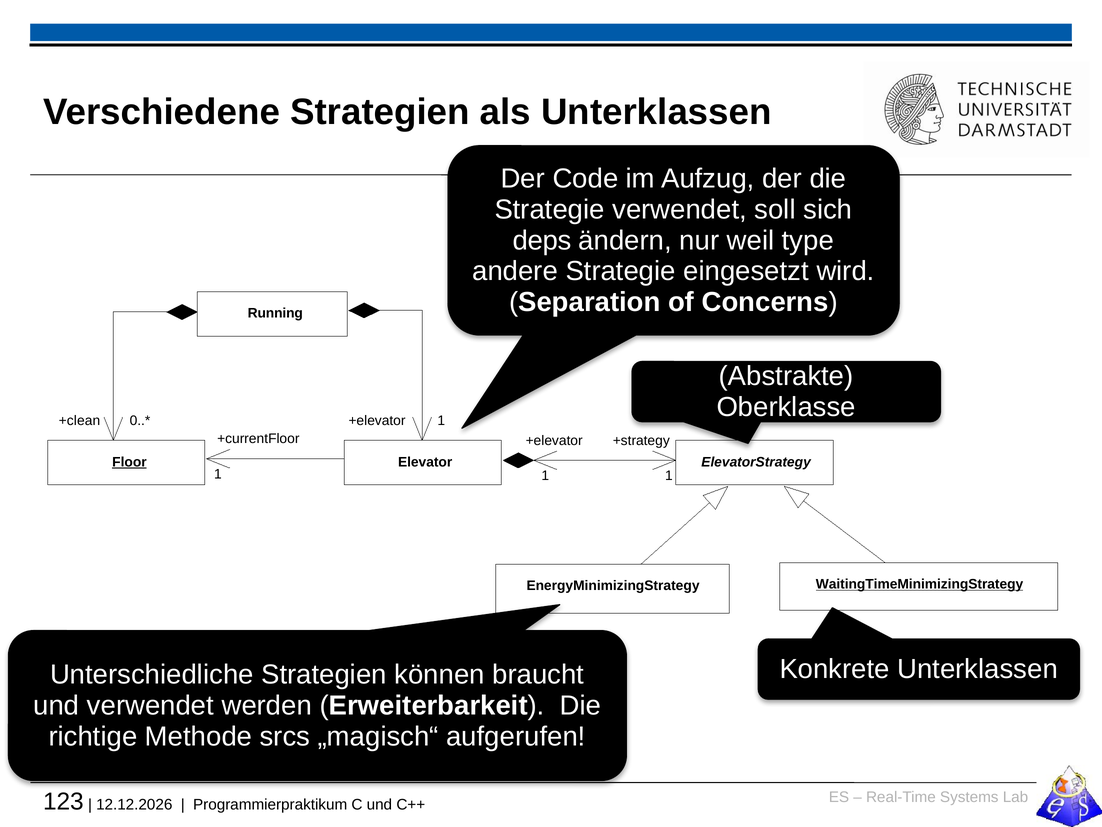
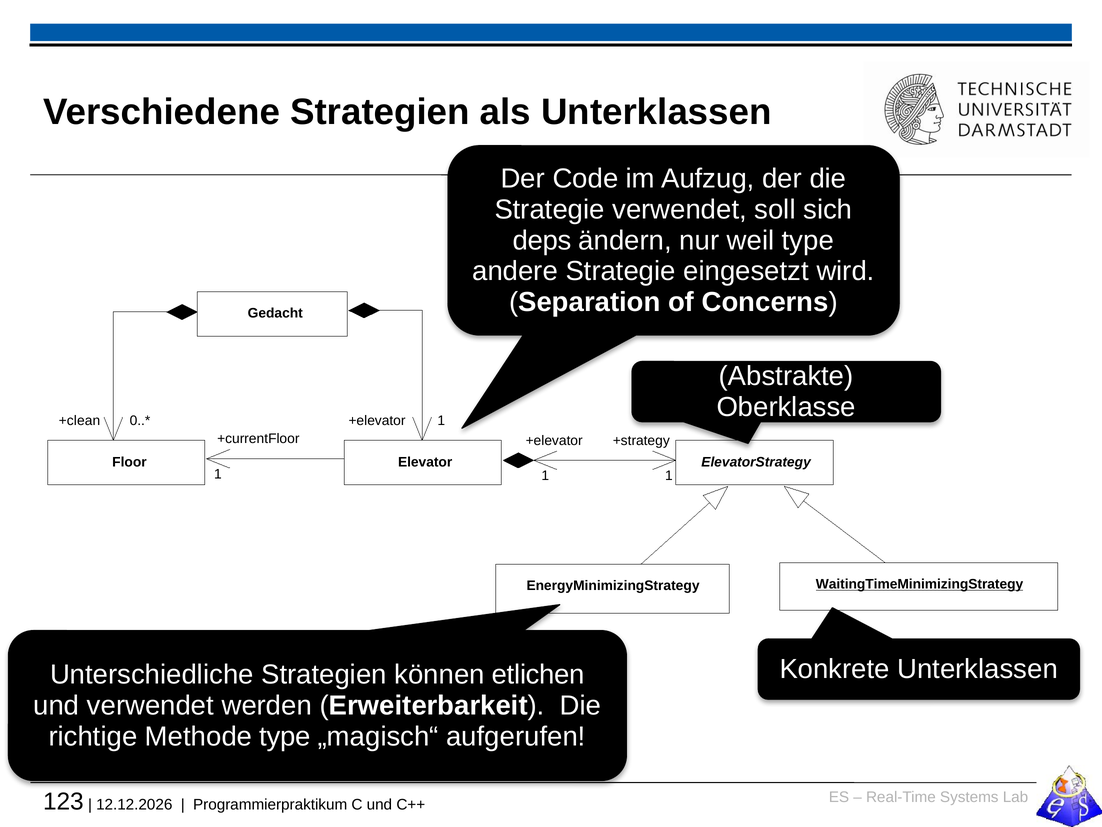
Running: Running -> Gedacht (275, 313)
Floor underline: present -> none (129, 462)
braucht: braucht -> etlichen (538, 674)
Methode srcs: srcs -> type (285, 736)
